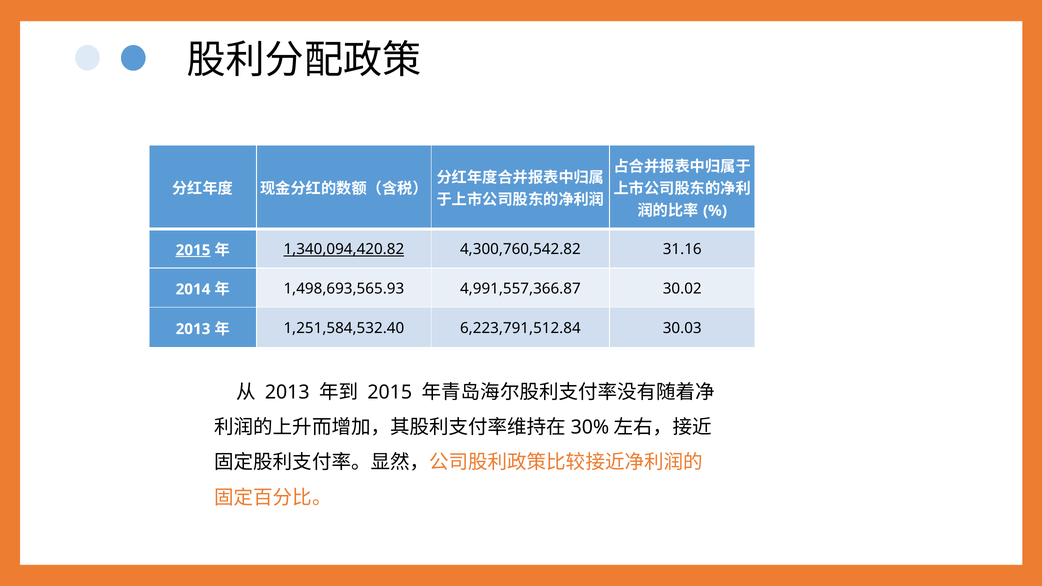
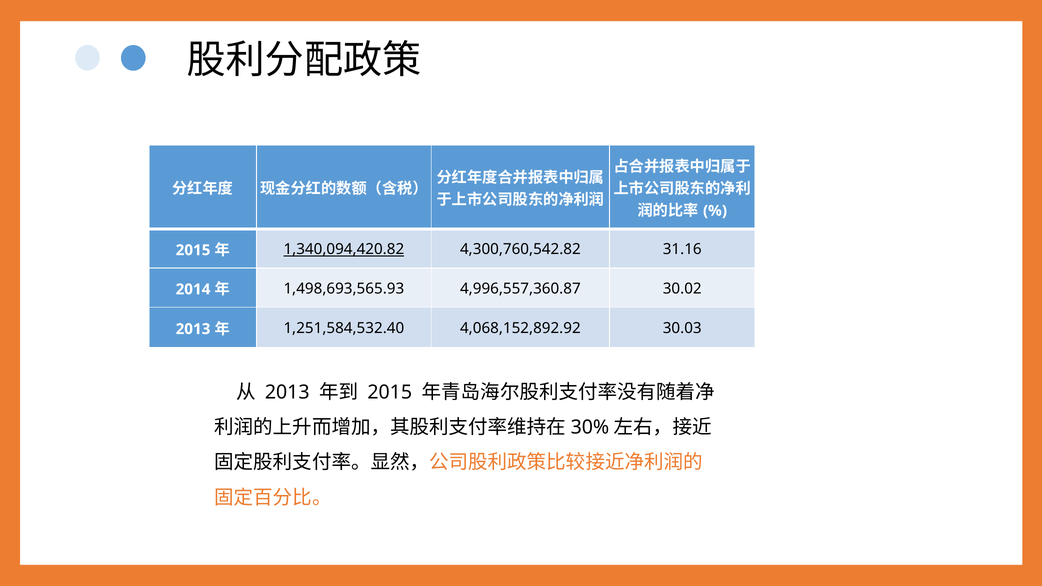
2015 underline: present -> none (193, 250)
4,991,557,366.87: 4,991,557,366.87 -> 4,996,557,360.87 (520, 289)
6,223,791,512.84: 6,223,791,512.84 -> 4,068,152,892.92 (520, 328)
